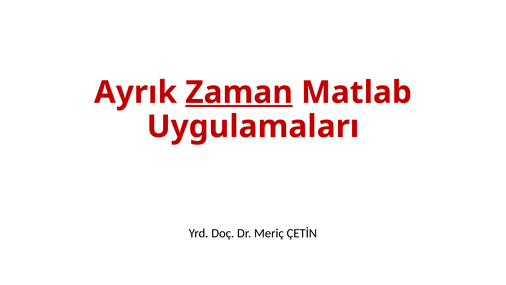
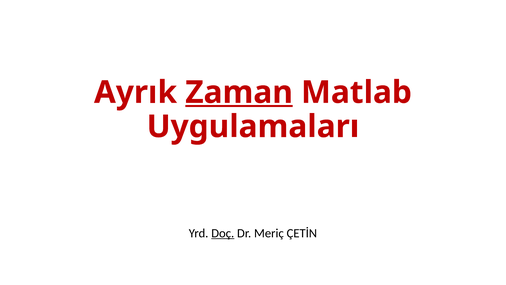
Doç underline: none -> present (223, 233)
